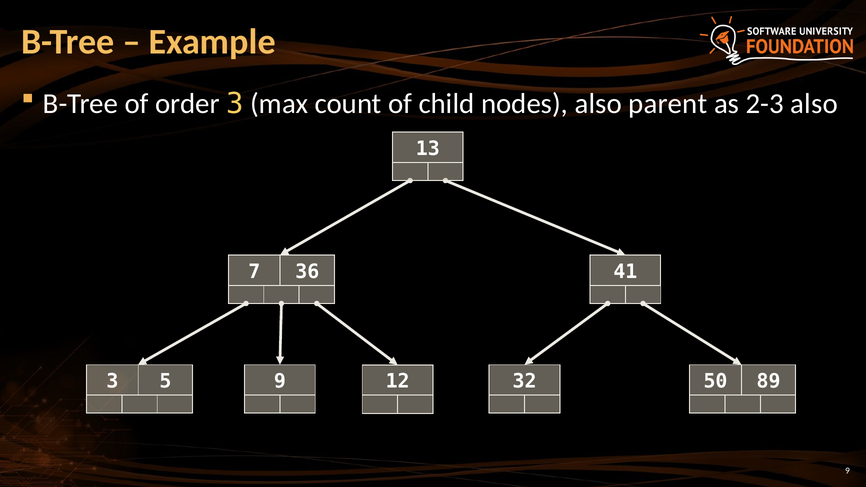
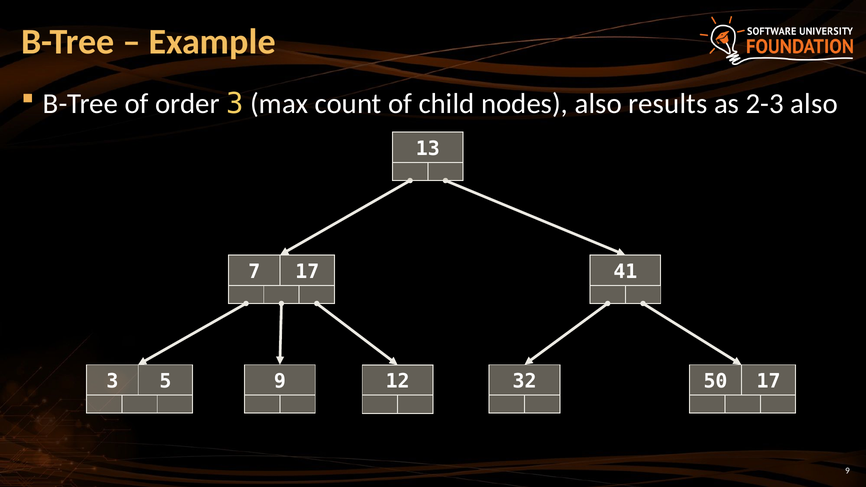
parent: parent -> results (668, 104)
7 36: 36 -> 17 (307, 272)
50 89: 89 -> 17 (769, 381)
